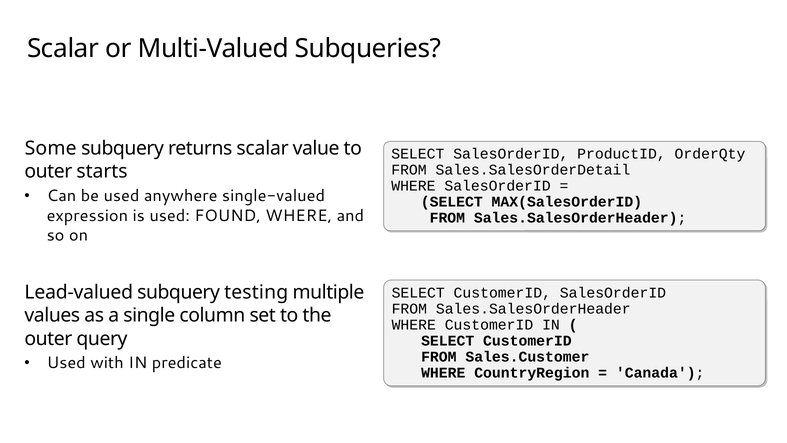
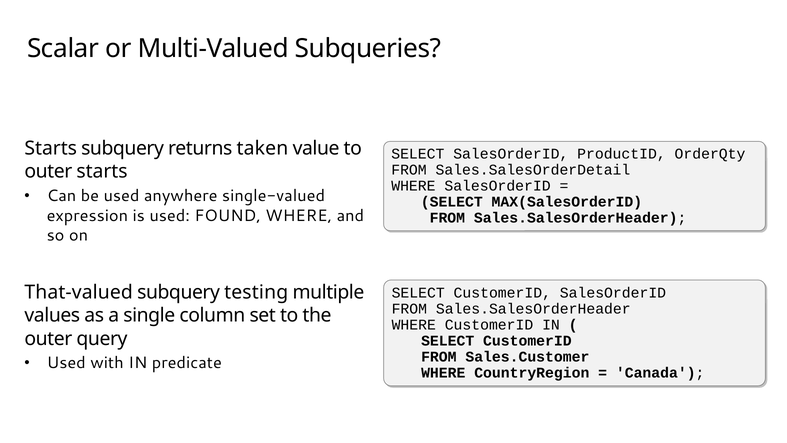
Some: Some -> Starts (51, 148)
returns scalar: scalar -> taken (262, 148)
Lead-valued: Lead-valued -> That-valued (79, 292)
